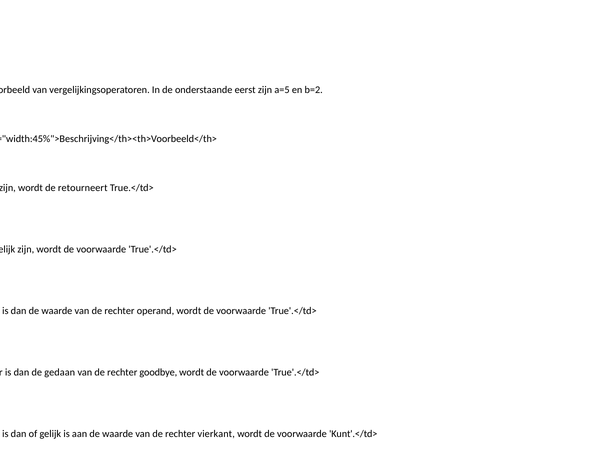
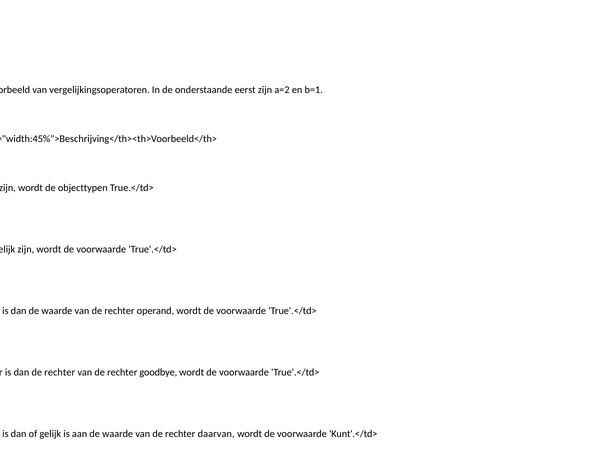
a=5: a=5 -> a=2 (282, 90)
b=2: b=2 -> b=1 (314, 90)
retourneert: retourneert -> objecttypen (83, 188)
dan de gedaan: gedaan -> rechter (60, 372)
vierkant: vierkant -> daarvan (216, 434)
